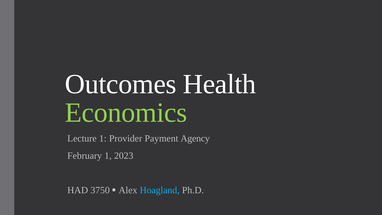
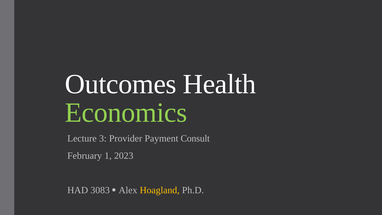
Lecture 1: 1 -> 3 (103, 138)
Agency: Agency -> Consult (195, 138)
3750: 3750 -> 3083 (100, 190)
Hoagland colour: light blue -> yellow (160, 190)
